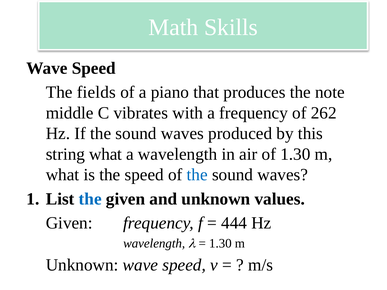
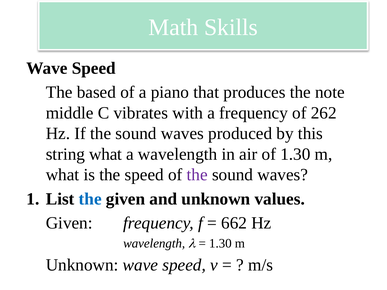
fields: fields -> based (96, 92)
the colour: blue -> purple (197, 175)
444: 444 -> 662 (234, 223)
